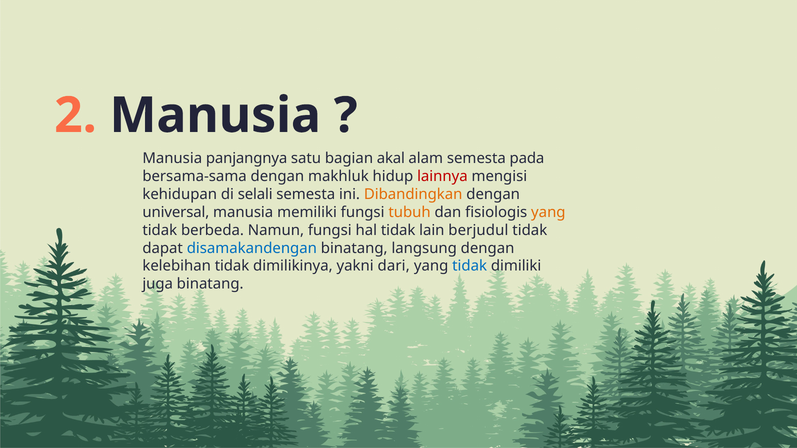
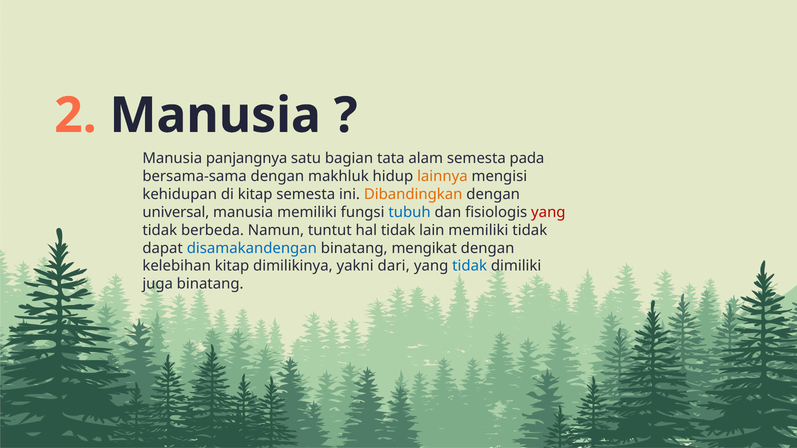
akal: akal -> tata (391, 159)
lainnya colour: red -> orange (442, 177)
di selali: selali -> kitap (255, 194)
tubuh colour: orange -> blue (410, 212)
yang colour: orange -> red (548, 212)
Namun fungsi: fungsi -> tuntut (330, 230)
lain berjudul: berjudul -> memiliki (478, 230)
langsung: langsung -> mengikat (424, 248)
kelebihan tidak: tidak -> kitap (232, 266)
